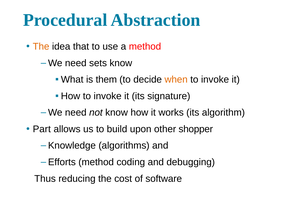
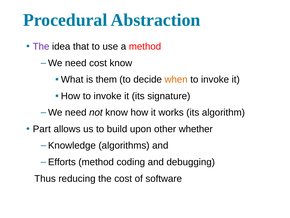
The colour: orange -> purple (41, 46)
need sets: sets -> cost (98, 63)
shopper: shopper -> whether (196, 129)
